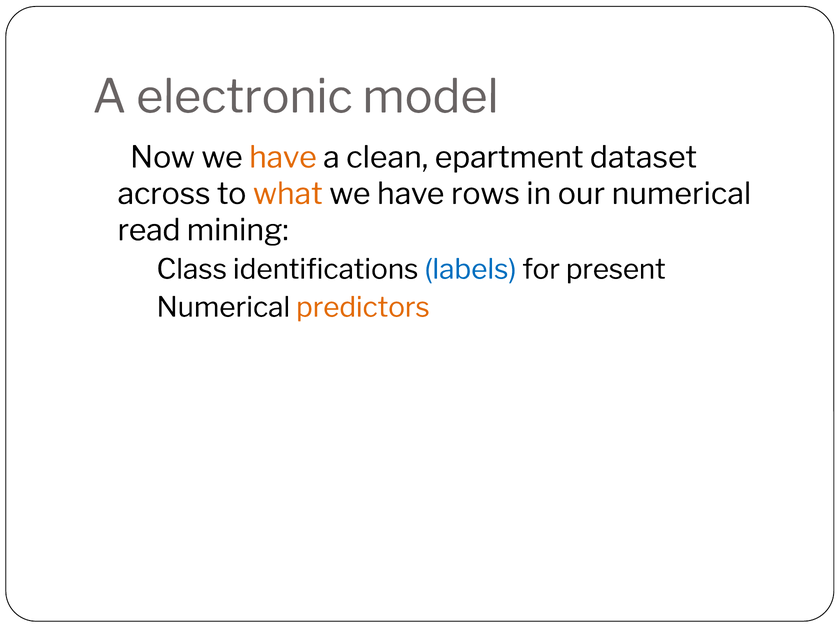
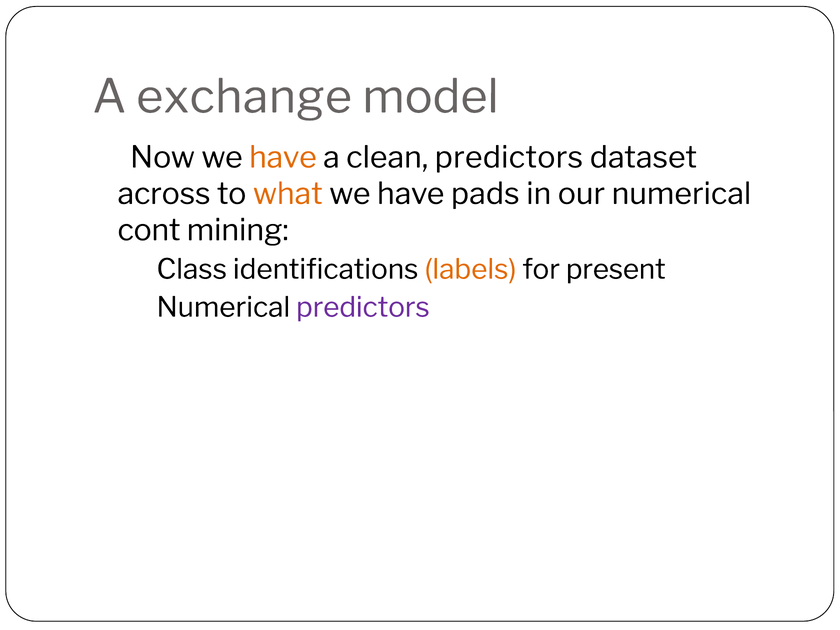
electronic: electronic -> exchange (244, 97)
clean epartment: epartment -> predictors (509, 158)
rows: rows -> pads (485, 194)
read: read -> cont (149, 230)
labels colour: blue -> orange (470, 269)
predictors colour: orange -> purple (363, 307)
